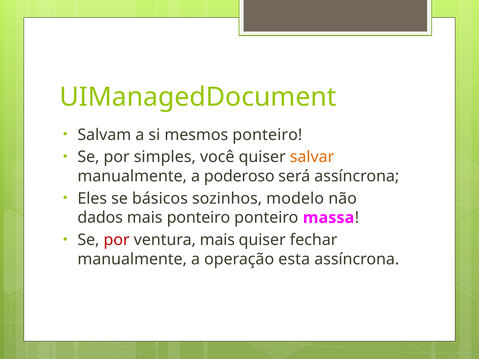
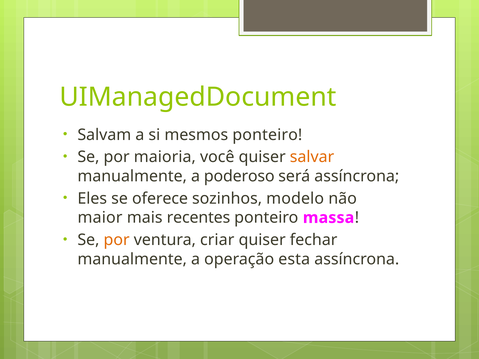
simples: simples -> maioria (165, 157)
básicos: básicos -> oferece (160, 199)
dados: dados -> maior (100, 218)
mais ponteiro: ponteiro -> recentes (198, 218)
por colour: red -> orange (117, 240)
ventura mais: mais -> criar (217, 240)
